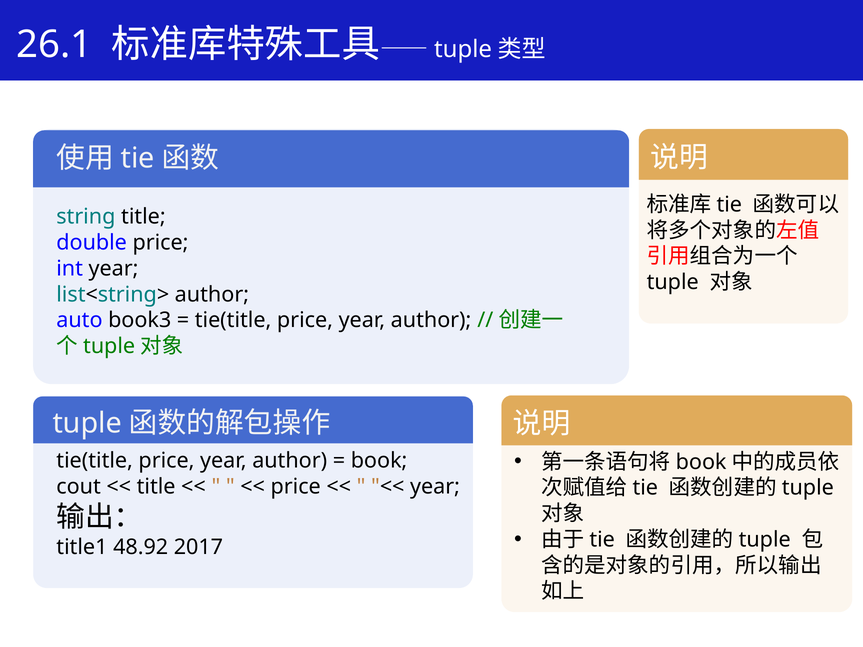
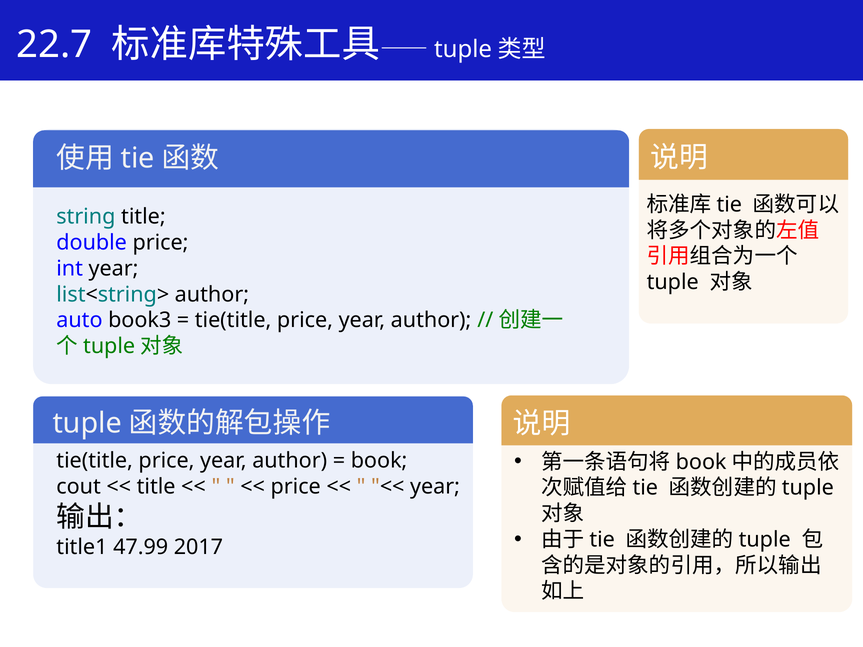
26.1: 26.1 -> 22.7 (54, 45)
48.92: 48.92 -> 47.99 (141, 547)
